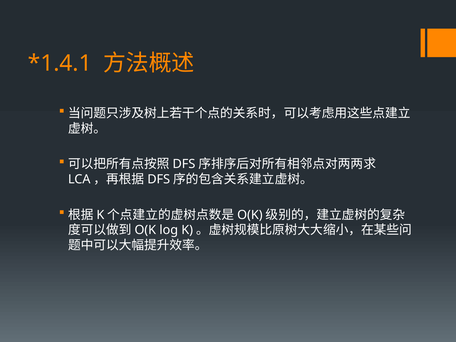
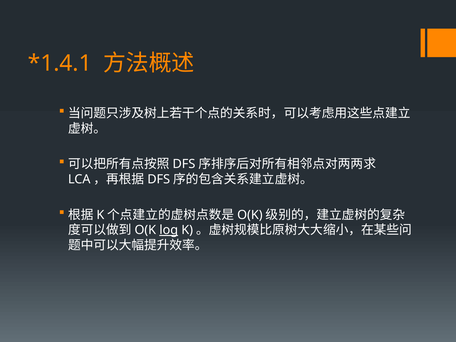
log underline: none -> present (169, 230)
